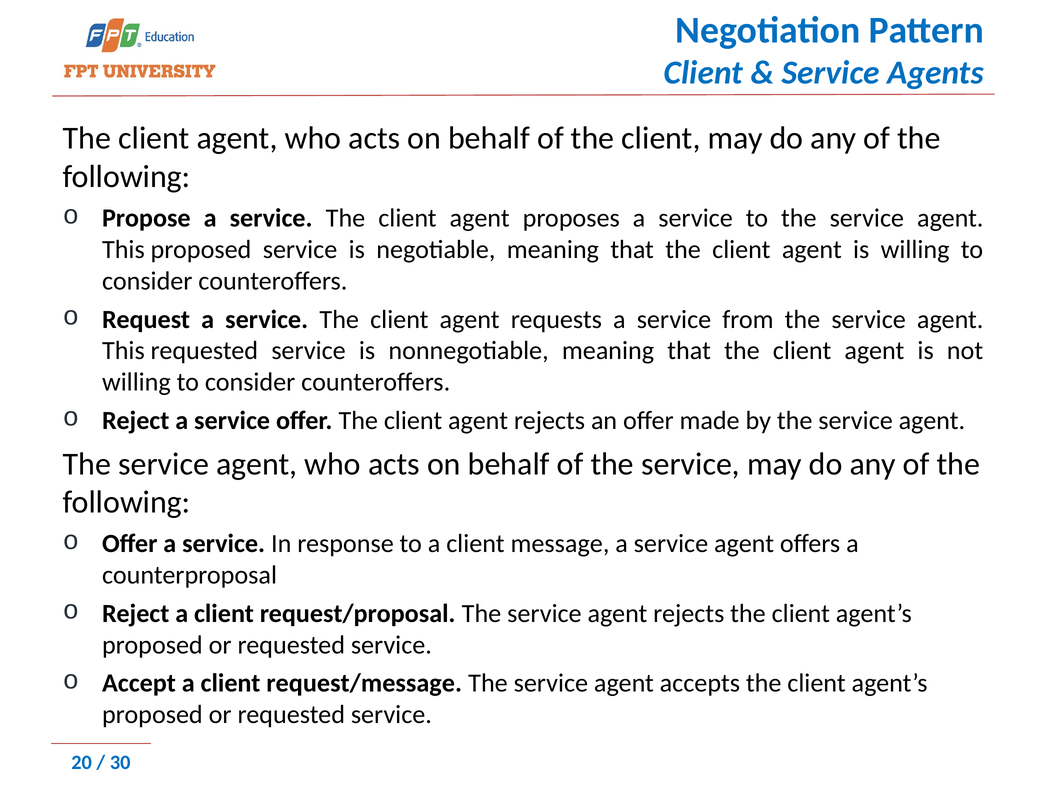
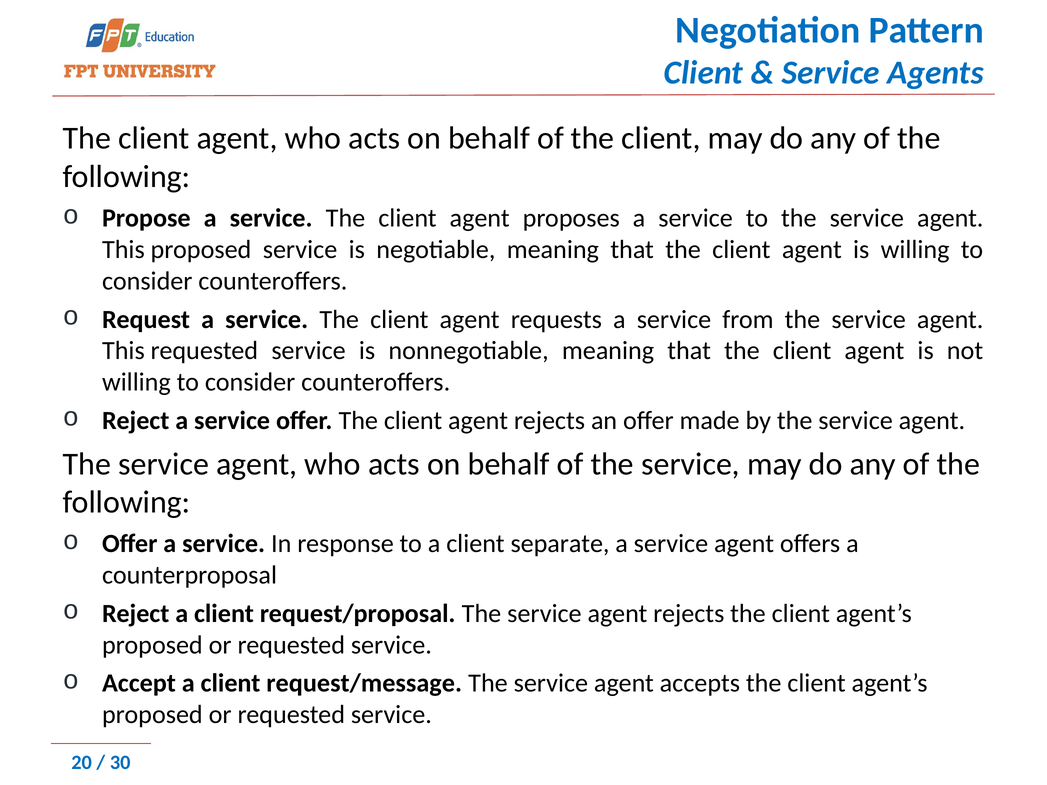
message: message -> separate (560, 544)
